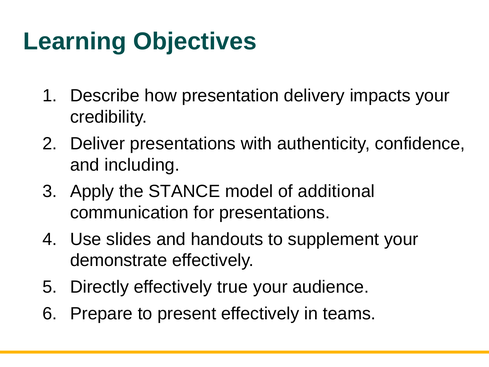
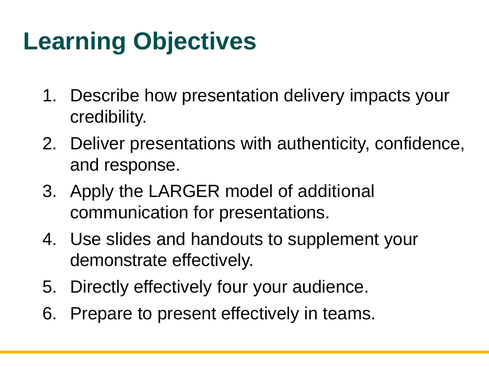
including: including -> response (142, 165)
STANCE: STANCE -> LARGER (184, 191)
true: true -> four (233, 287)
